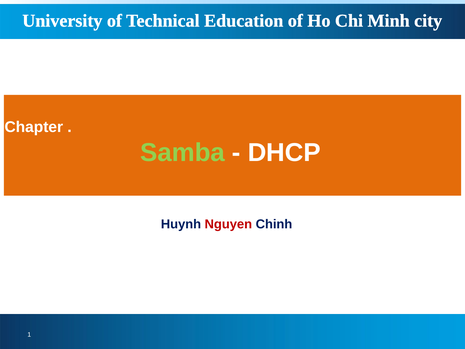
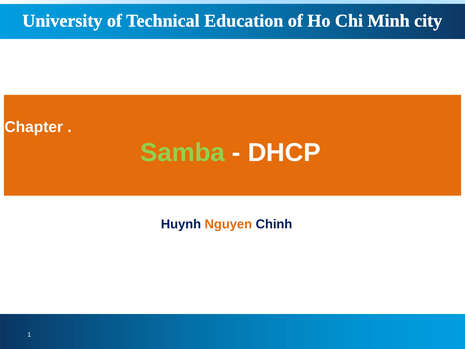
Nguyen colour: red -> orange (228, 224)
